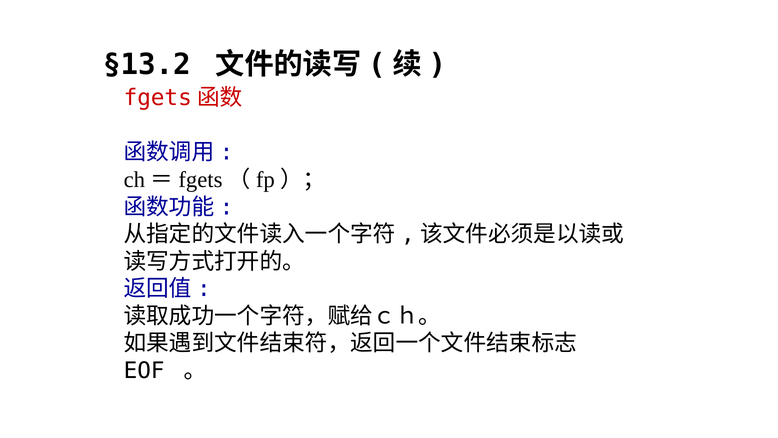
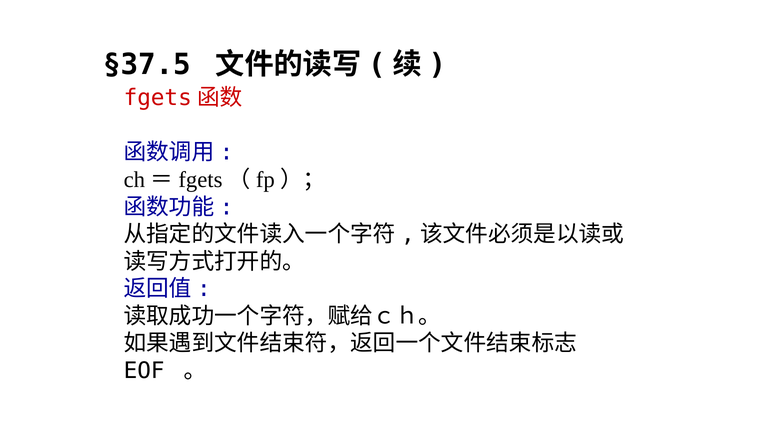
§13.2: §13.2 -> §37.5 (147, 64)
